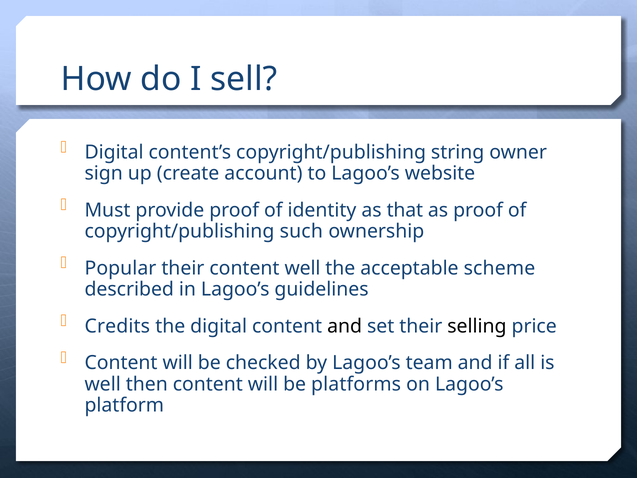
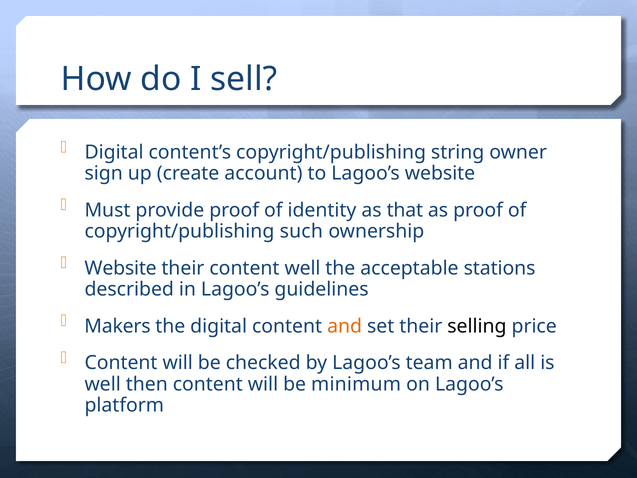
Popular: Popular -> Website (121, 268)
scheme: scheme -> stations (500, 268)
Credits: Credits -> Makers (117, 326)
and colour: black -> orange (345, 326)
platforms: platforms -> minimum (356, 384)
